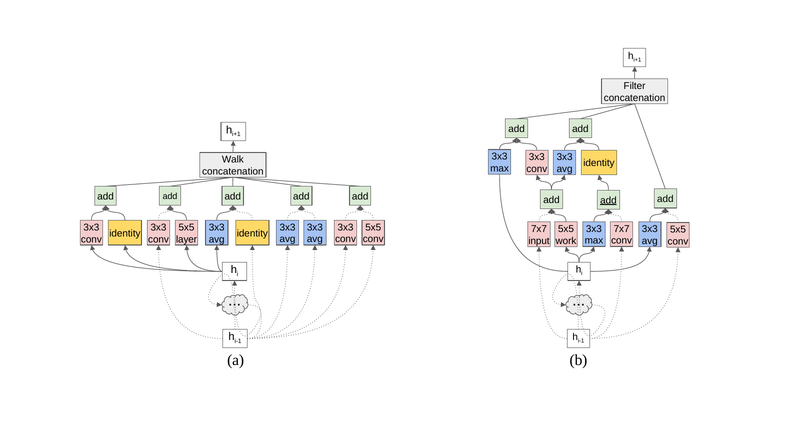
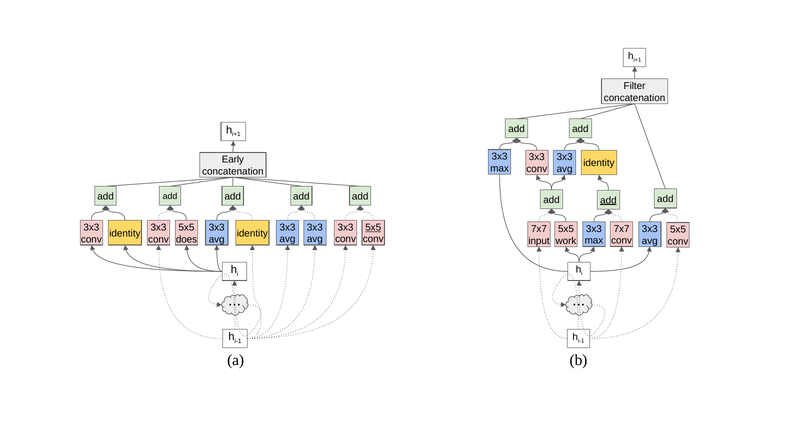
Walk: Walk -> Early (233, 160)
5x5 underline: none -> present (373, 227)
layer: layer -> does (187, 239)
